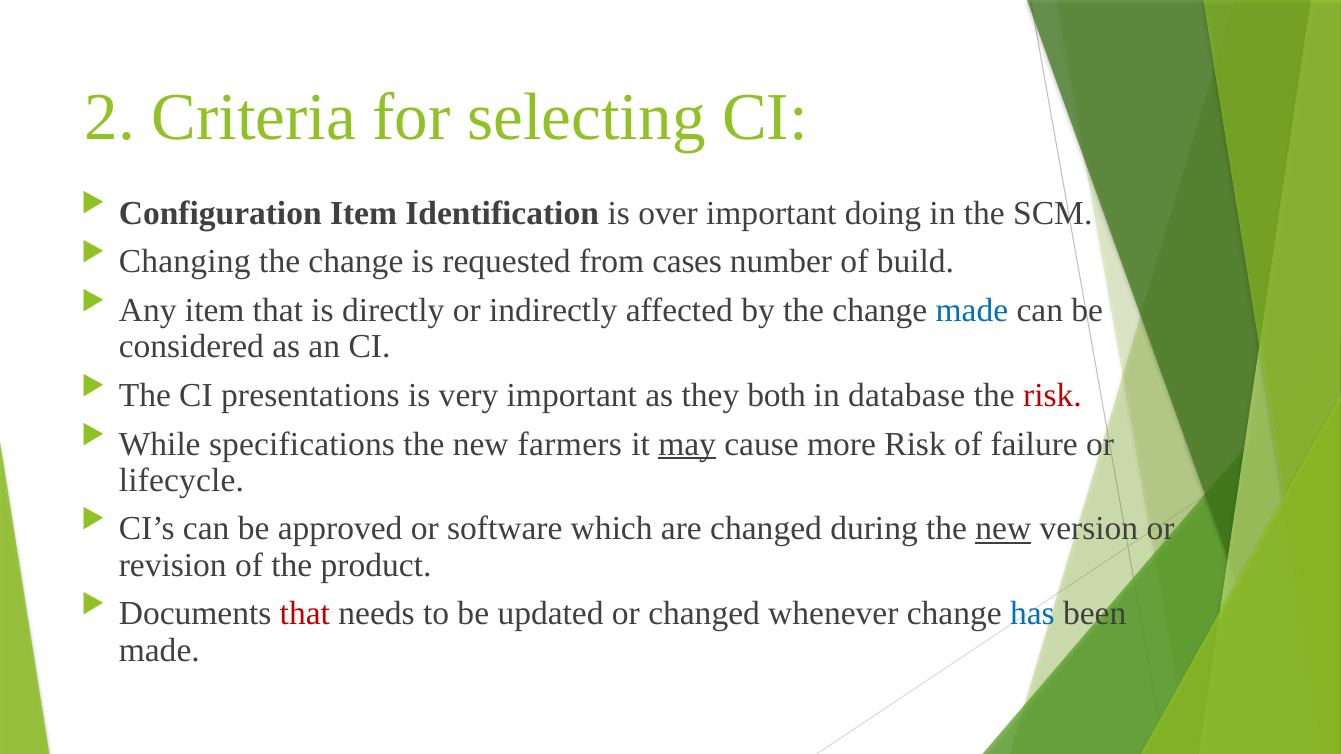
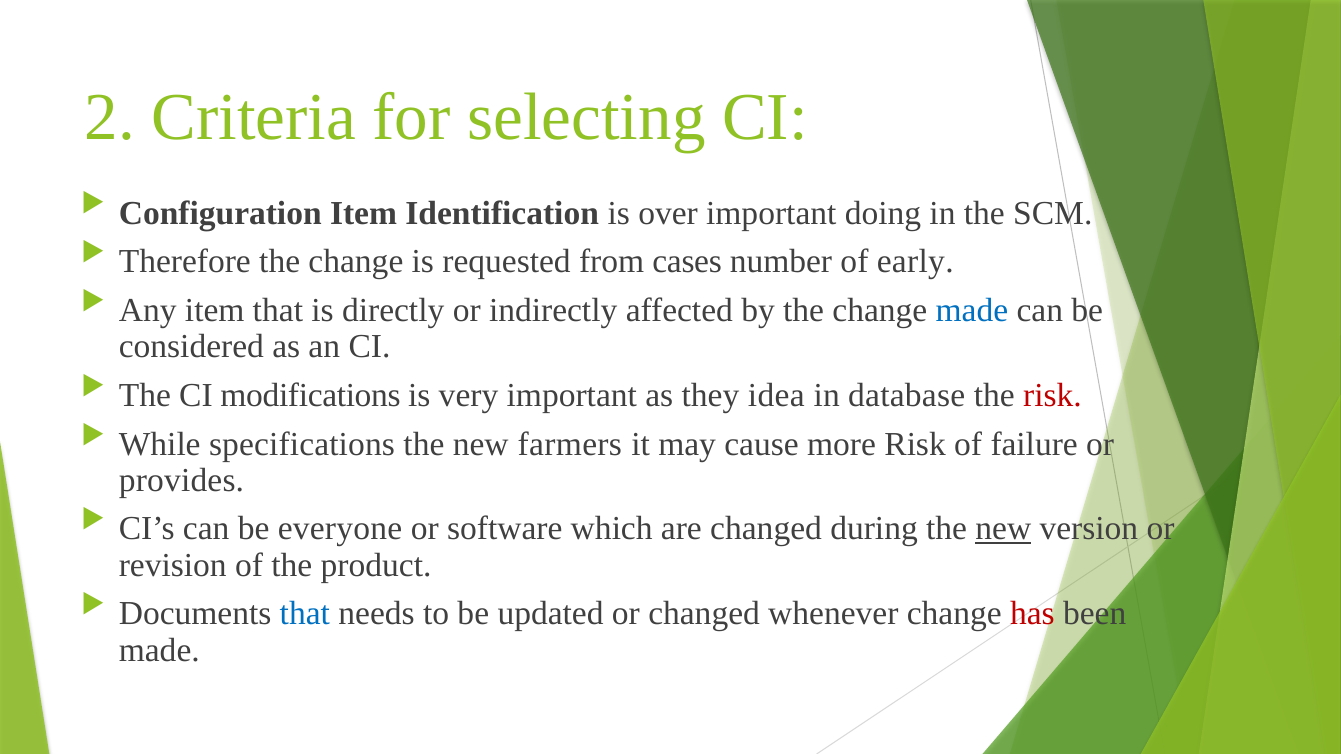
Changing: Changing -> Therefore (185, 262)
build: build -> early (915, 262)
presentations: presentations -> modifications (311, 395)
both: both -> idea (776, 395)
may underline: present -> none (687, 444)
lifecycle: lifecycle -> provides (181, 480)
approved: approved -> everyone (340, 529)
that colour: red -> blue (305, 614)
has colour: blue -> red (1032, 614)
